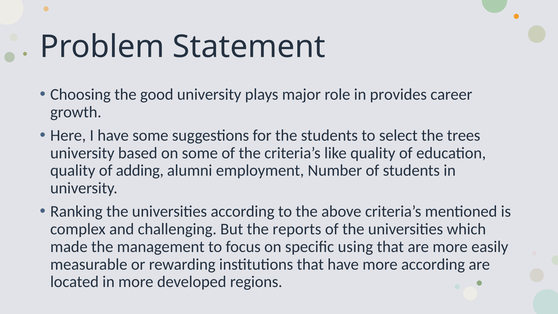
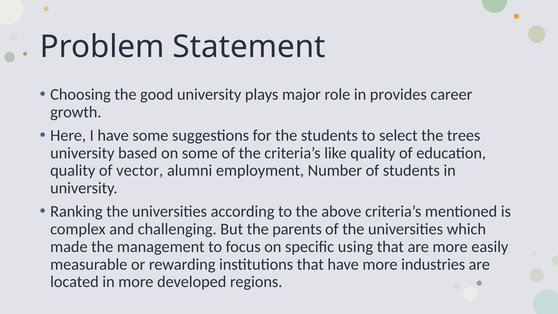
adding: adding -> vector (140, 170)
reports: reports -> parents (297, 229)
more according: according -> industries (433, 264)
